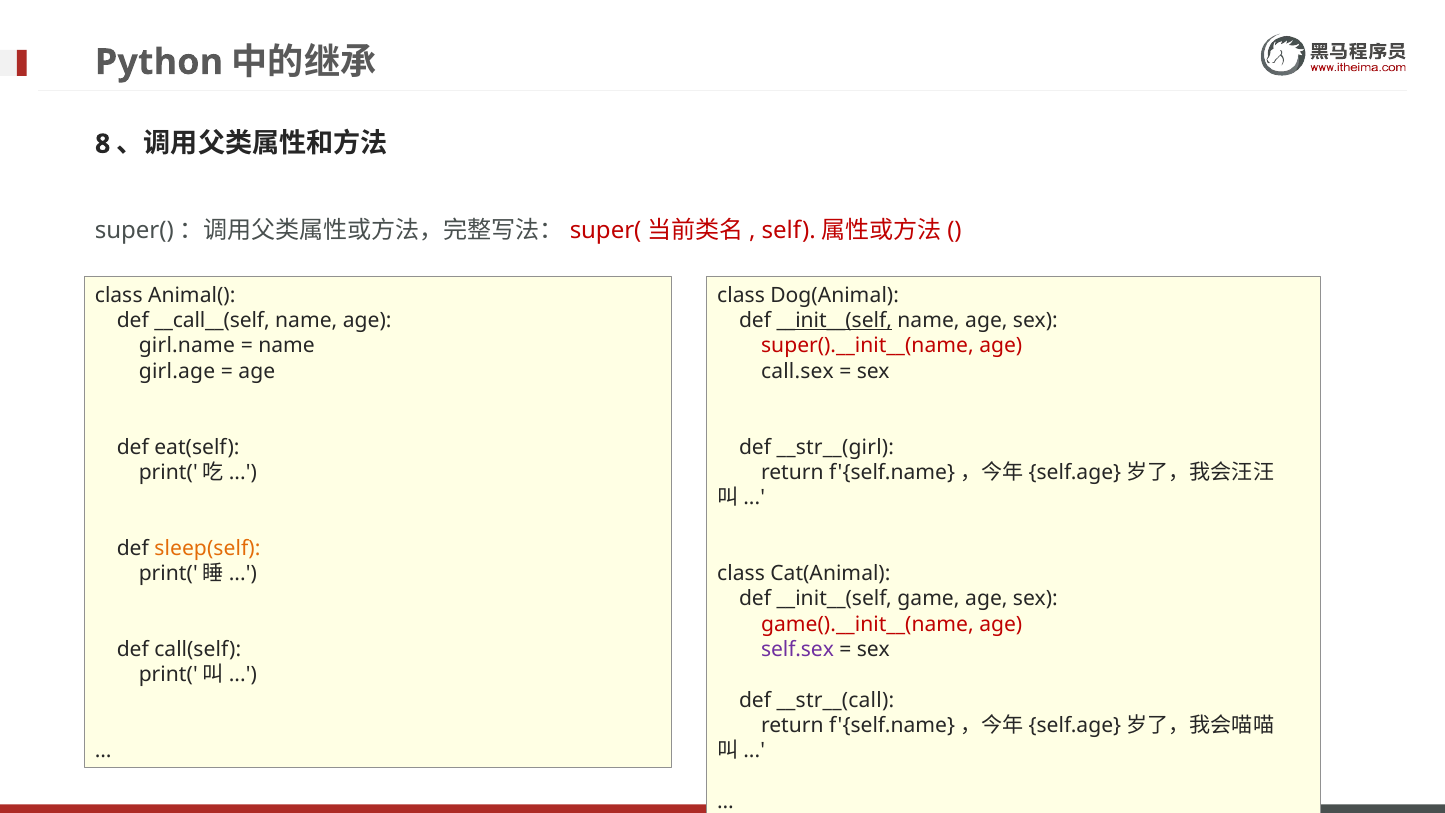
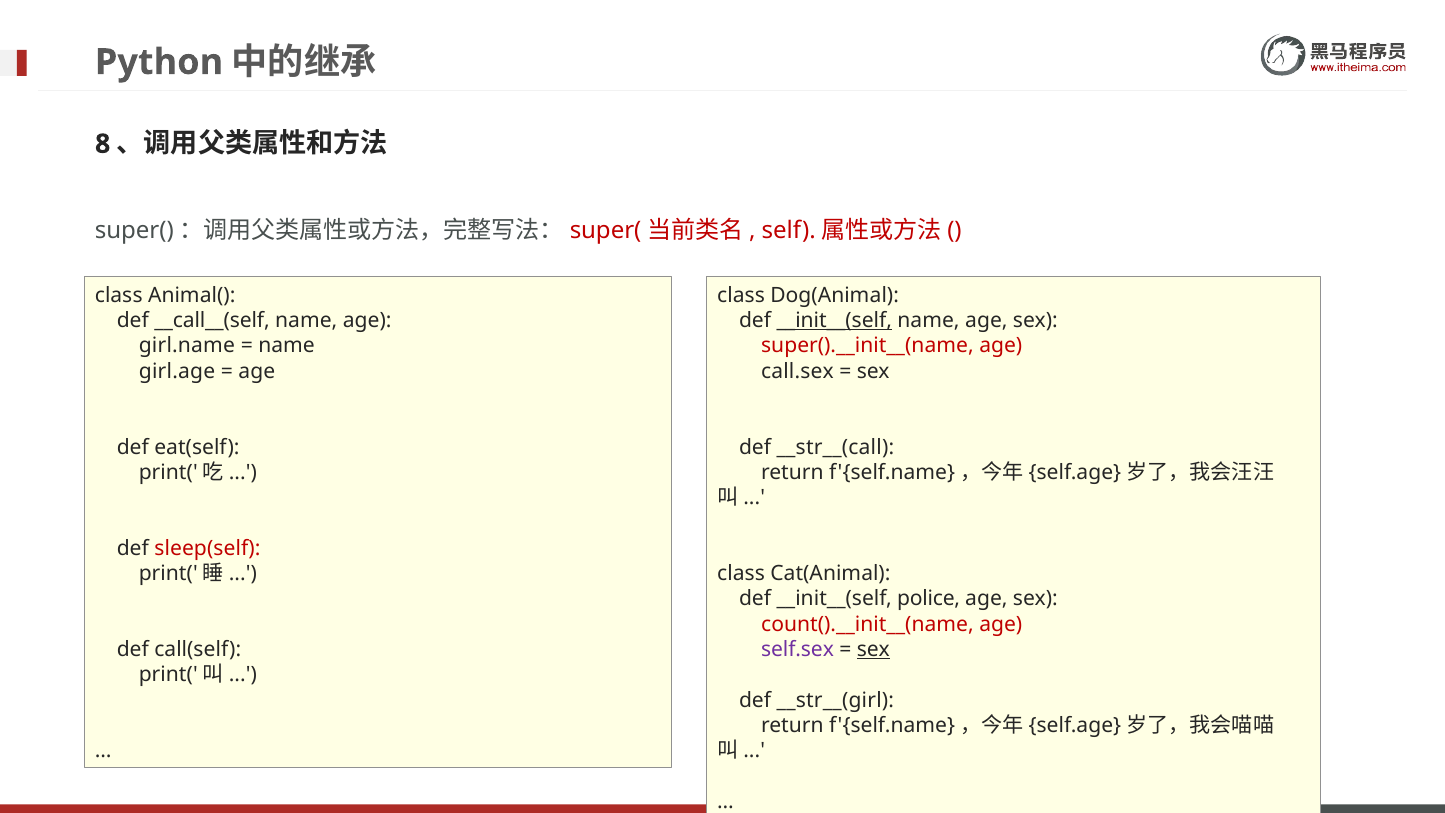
__str__(girl: __str__(girl -> __str__(call (835, 447)
sleep(self colour: orange -> red (207, 548)
game: game -> police (929, 599)
game().__init__(name: game().__init__(name -> count().__init__(name (867, 624)
sex underline: none -> present (873, 649)
__str__(call: __str__(call -> __str__(girl (835, 700)
